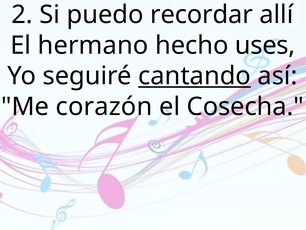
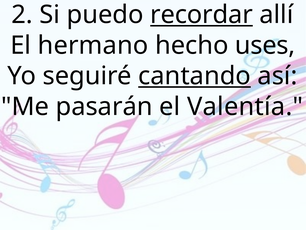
recordar underline: none -> present (201, 15)
corazón: corazón -> pasarán (104, 106)
Cosecha: Cosecha -> Valentía (245, 106)
